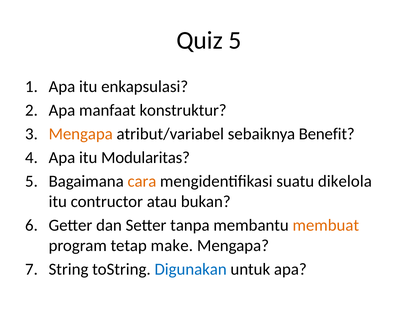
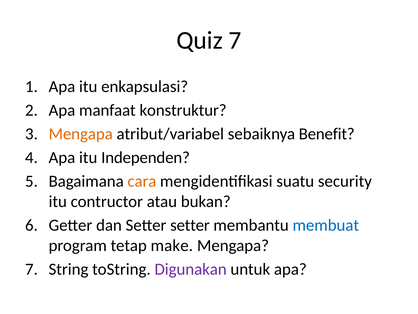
Quiz 5: 5 -> 7 (235, 40)
Modularitas: Modularitas -> Independen (146, 157)
dikelola: dikelola -> security (345, 181)
Setter tanpa: tanpa -> setter (190, 225)
membuat colour: orange -> blue (326, 225)
Digunakan colour: blue -> purple (191, 269)
